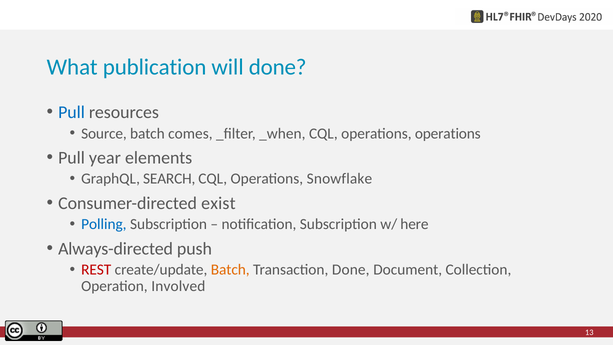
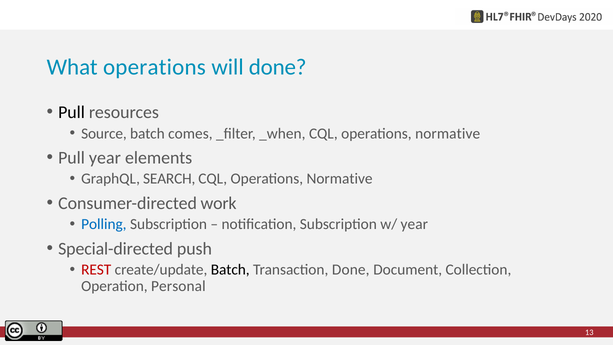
What publication: publication -> operations (154, 67)
Pull colour: blue -> black (72, 112)
operations: operations -> normative (448, 133)
Snowflake: Snowflake -> Normative (340, 179)
exist: exist -> work (219, 203)
w/ here: here -> year (414, 224)
Always-directed: Always-directed -> Special-directed (116, 249)
Batch colour: orange -> black (230, 270)
Involved: Involved -> Personal (178, 286)
